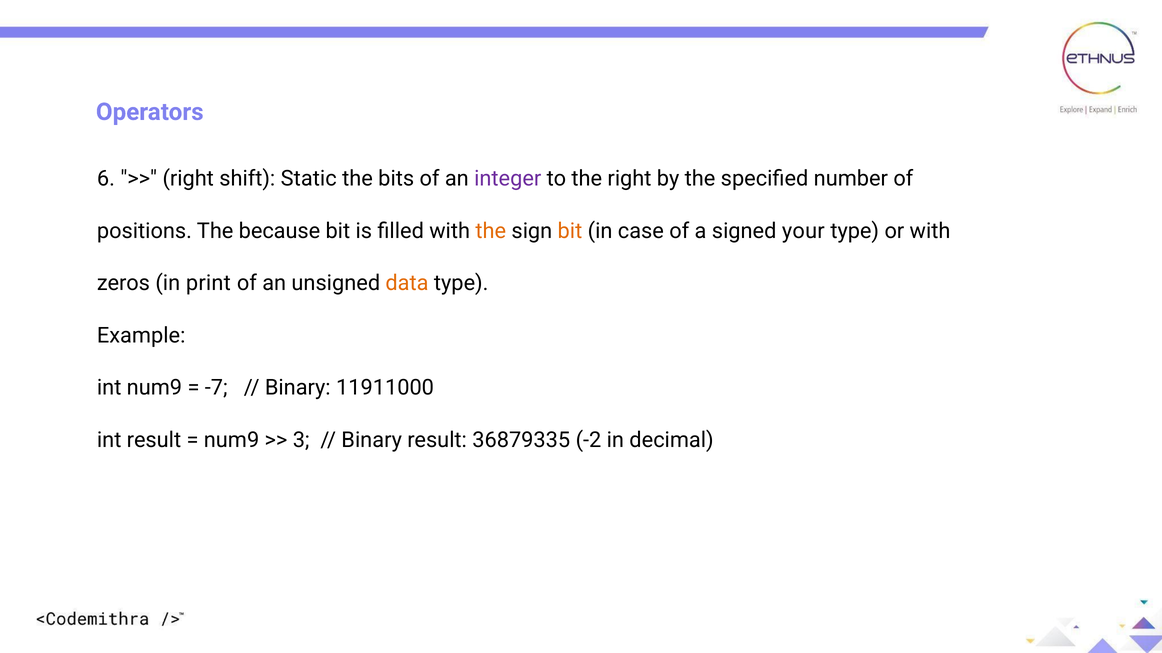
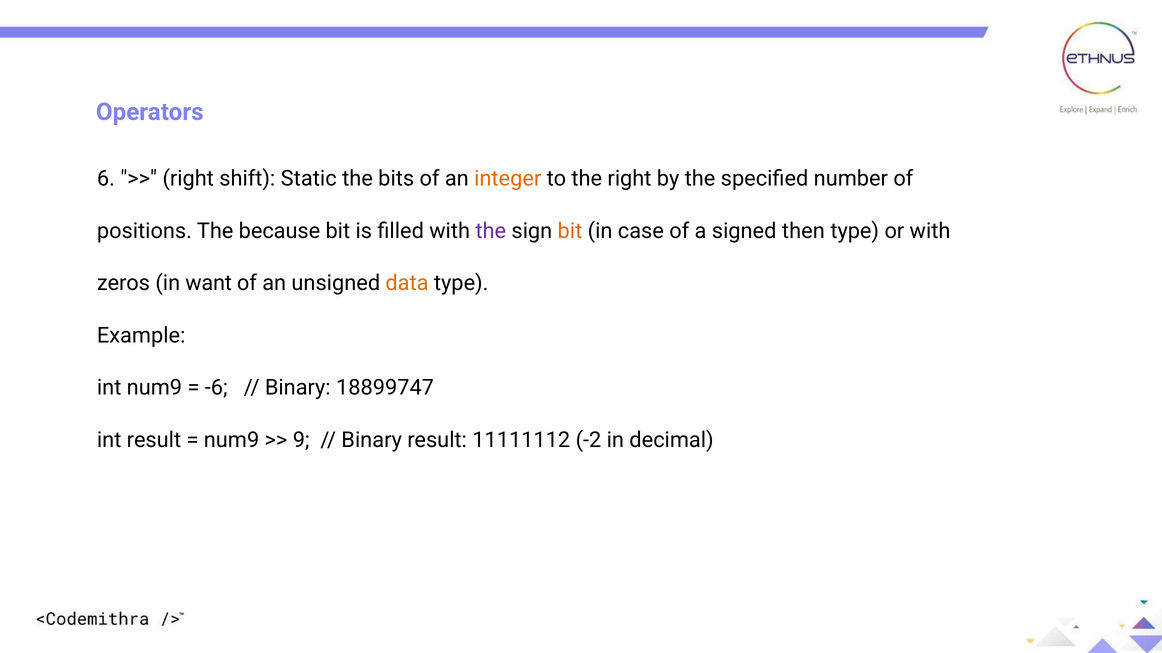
integer colour: purple -> orange (508, 179)
the colour: orange -> purple (491, 231)
your: your -> then (803, 231)
print: print -> want (209, 283)
-7: -7 -> -6 (216, 388)
11911000: 11911000 -> 18899747 (385, 388)
3: 3 -> 9 (301, 440)
36879335: 36879335 -> 11111112 (521, 440)
